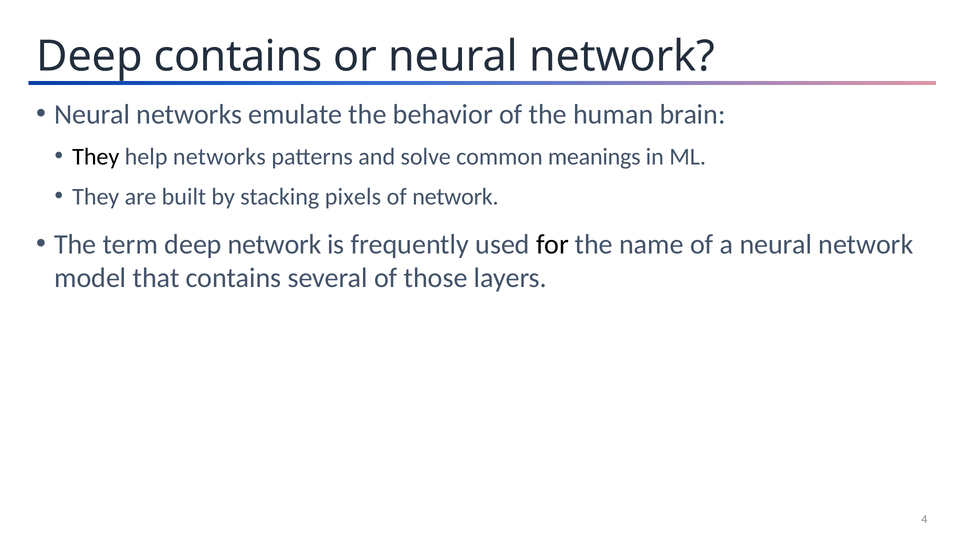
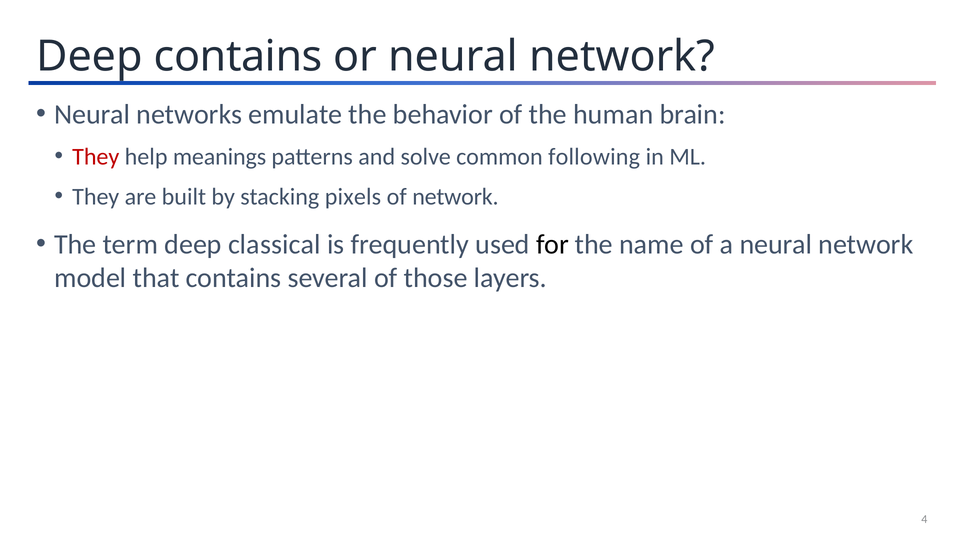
They colour: black -> red (96, 157)
help networks: networks -> meanings (220, 157)
meanings: meanings -> following (594, 157)
deep network: network -> classical (274, 244)
